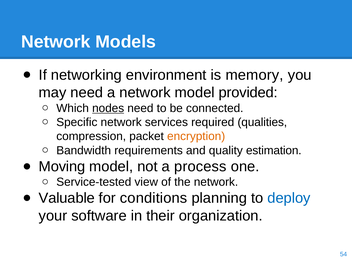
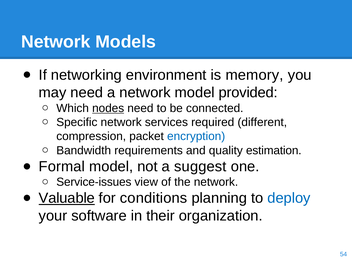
qualities: qualities -> different (262, 122)
encryption colour: orange -> blue (196, 136)
Moving: Moving -> Formal (62, 166)
process: process -> suggest (200, 166)
Service-tested: Service-tested -> Service-issues (94, 182)
Valuable underline: none -> present (67, 198)
